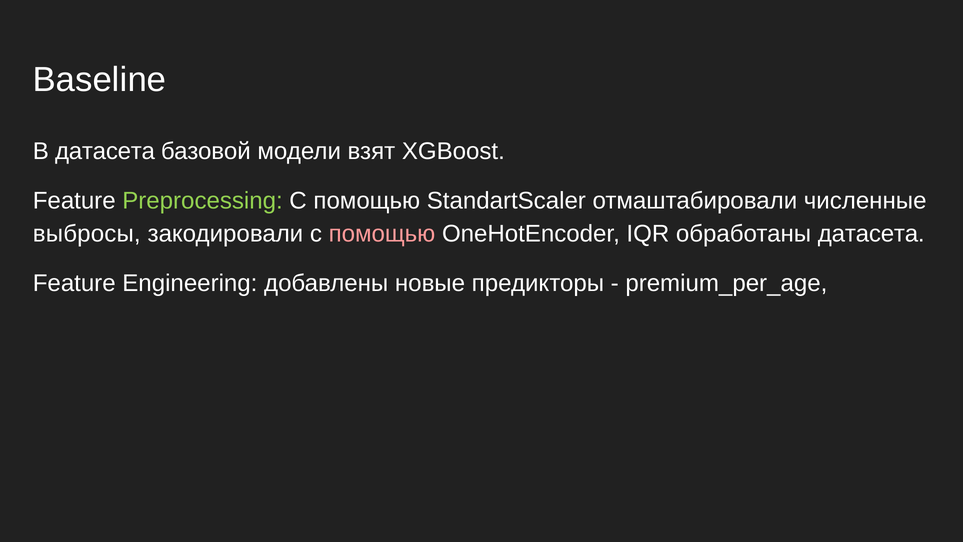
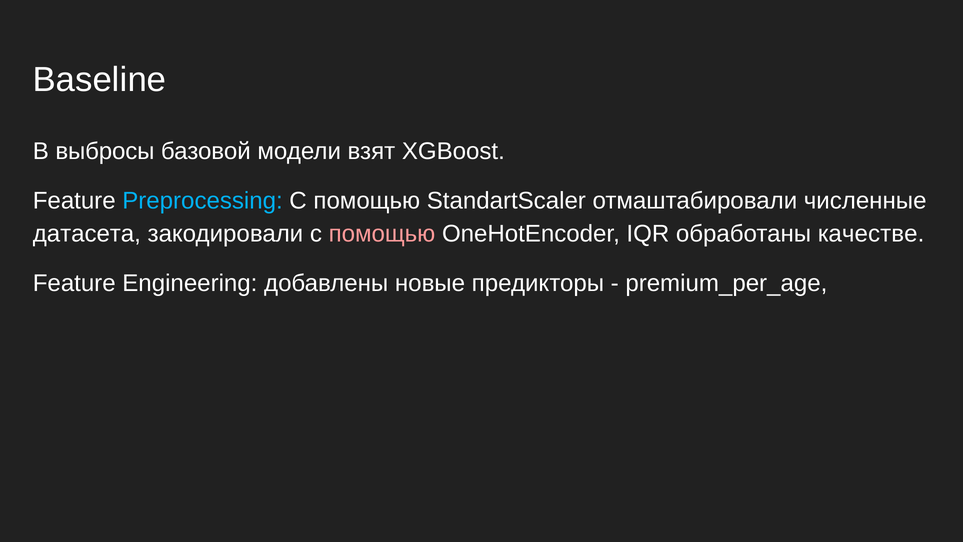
В датасета: датасета -> выбросы (105, 151)
Preprocessing colour: light green -> light blue (203, 201)
выбросы: выбросы -> датасета (87, 234)
обработаны датасета: датасета -> качестве (871, 234)
